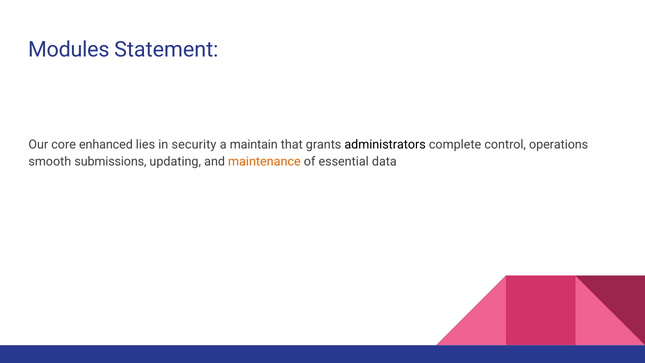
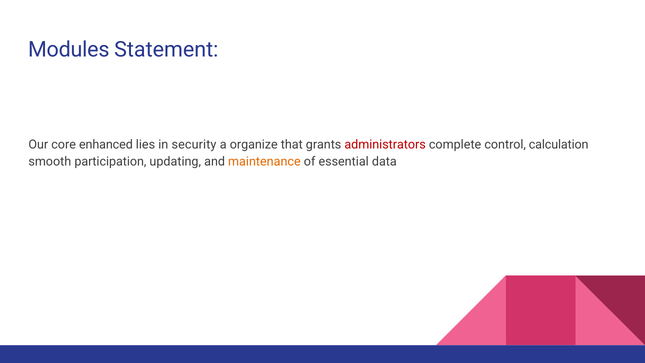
maintain: maintain -> organize (254, 144)
administrators colour: black -> red (385, 144)
operations: operations -> calculation (559, 144)
submissions: submissions -> participation (110, 162)
